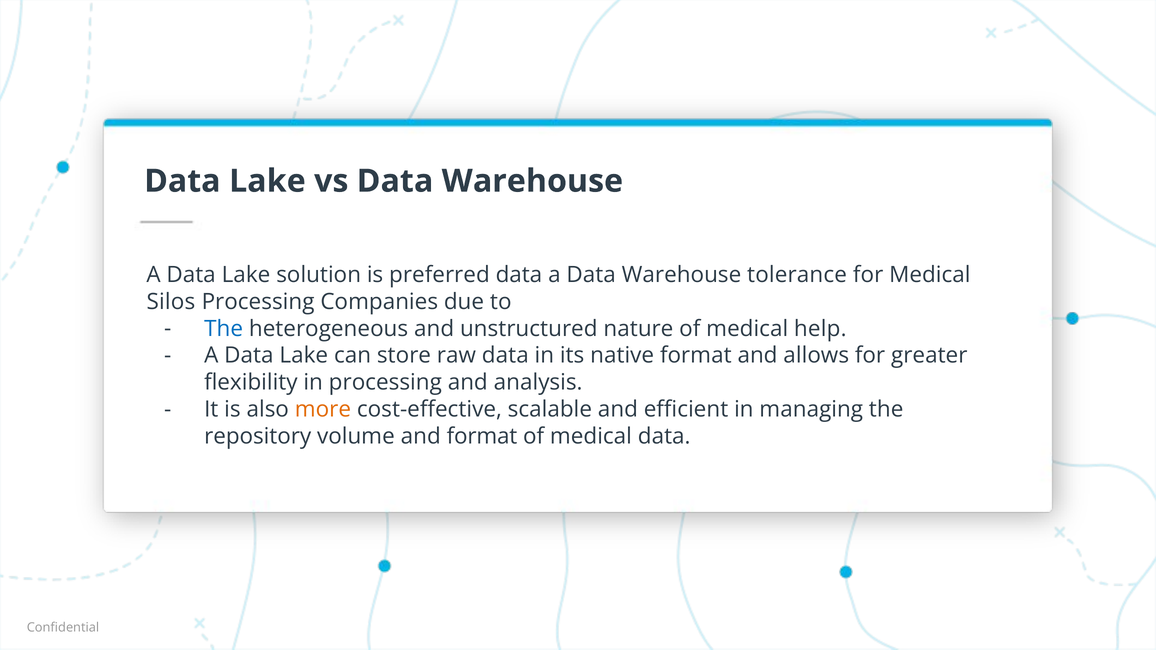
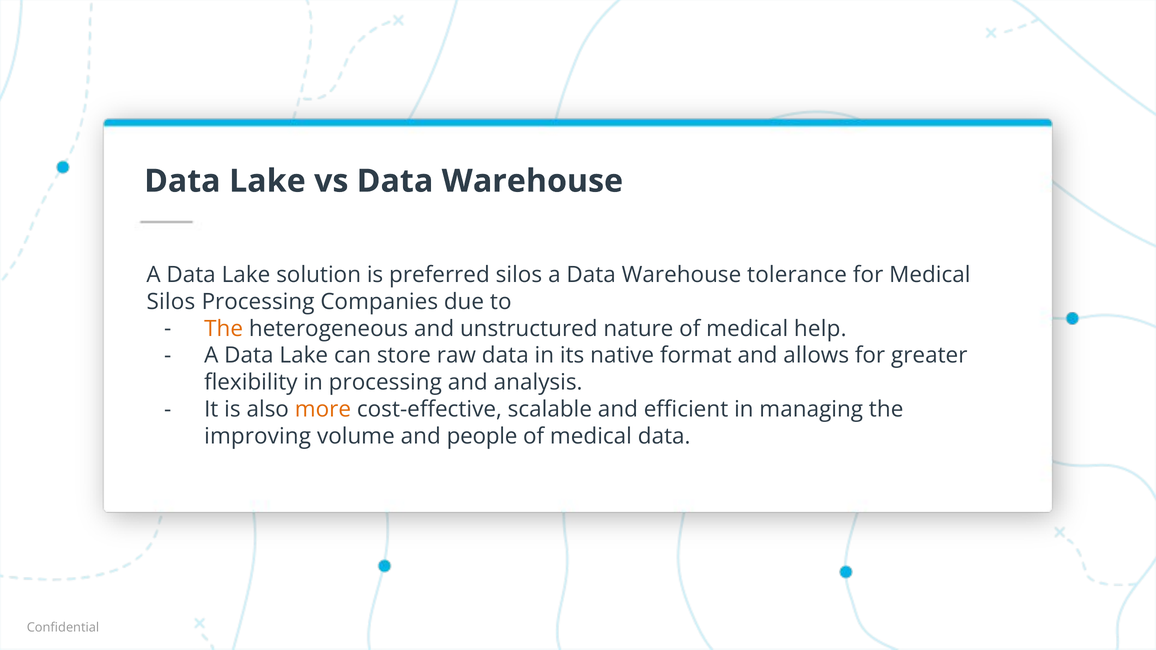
preferred data: data -> silos (519, 275)
The colour: blue -> orange (224, 329)
repository: repository -> improving (258, 437)
and format: format -> people (482, 437)
